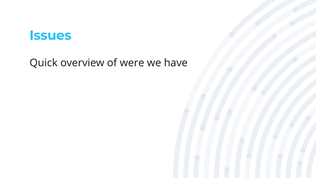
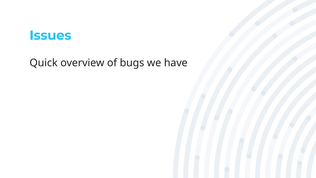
were: were -> bugs (132, 63)
